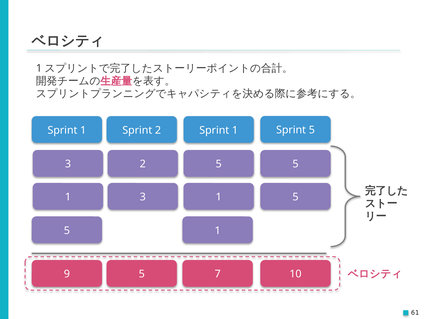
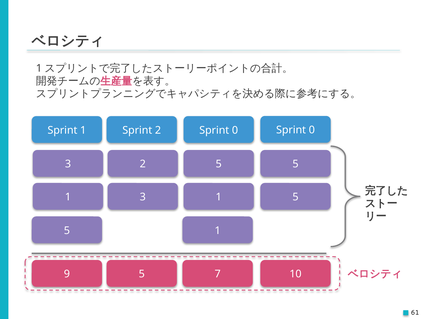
2 Sprint 1: 1 -> 0 (235, 130)
5: 5 -> 0 (312, 130)
